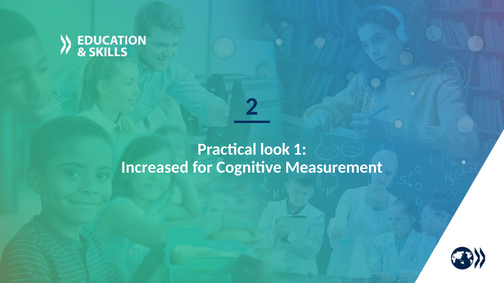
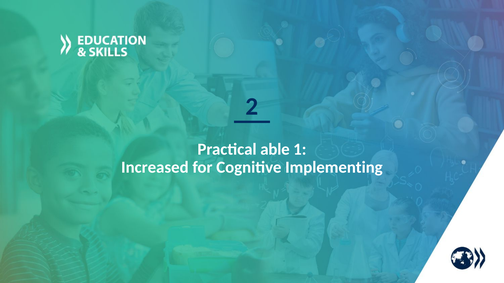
look: look -> able (275, 149)
Measurement: Measurement -> Implementing (334, 168)
